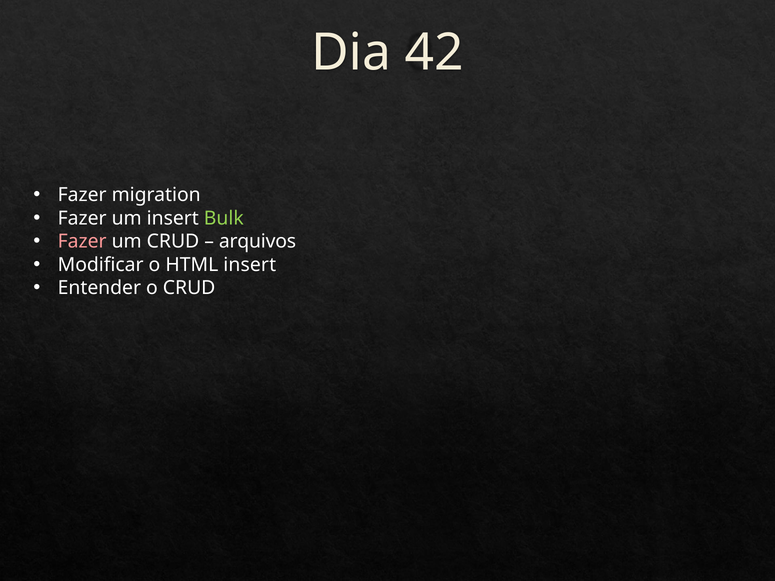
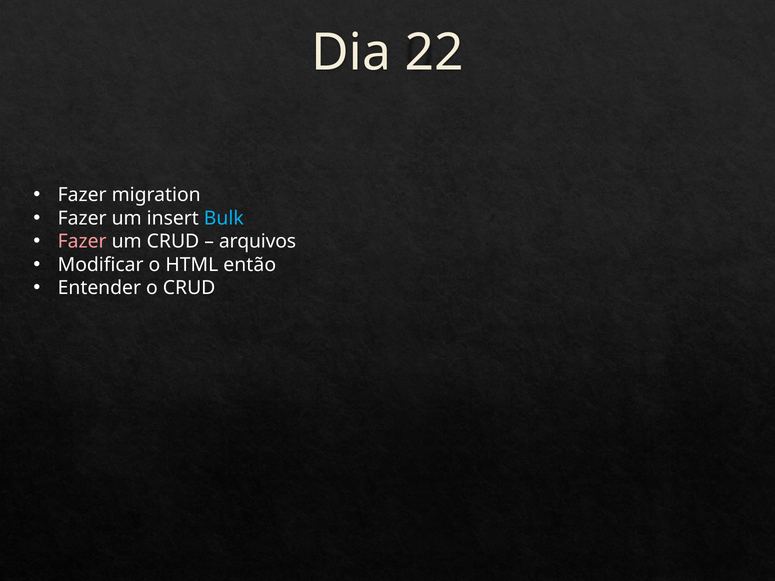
42: 42 -> 22 (434, 53)
Bulk colour: light green -> light blue (224, 218)
HTML insert: insert -> então (250, 265)
